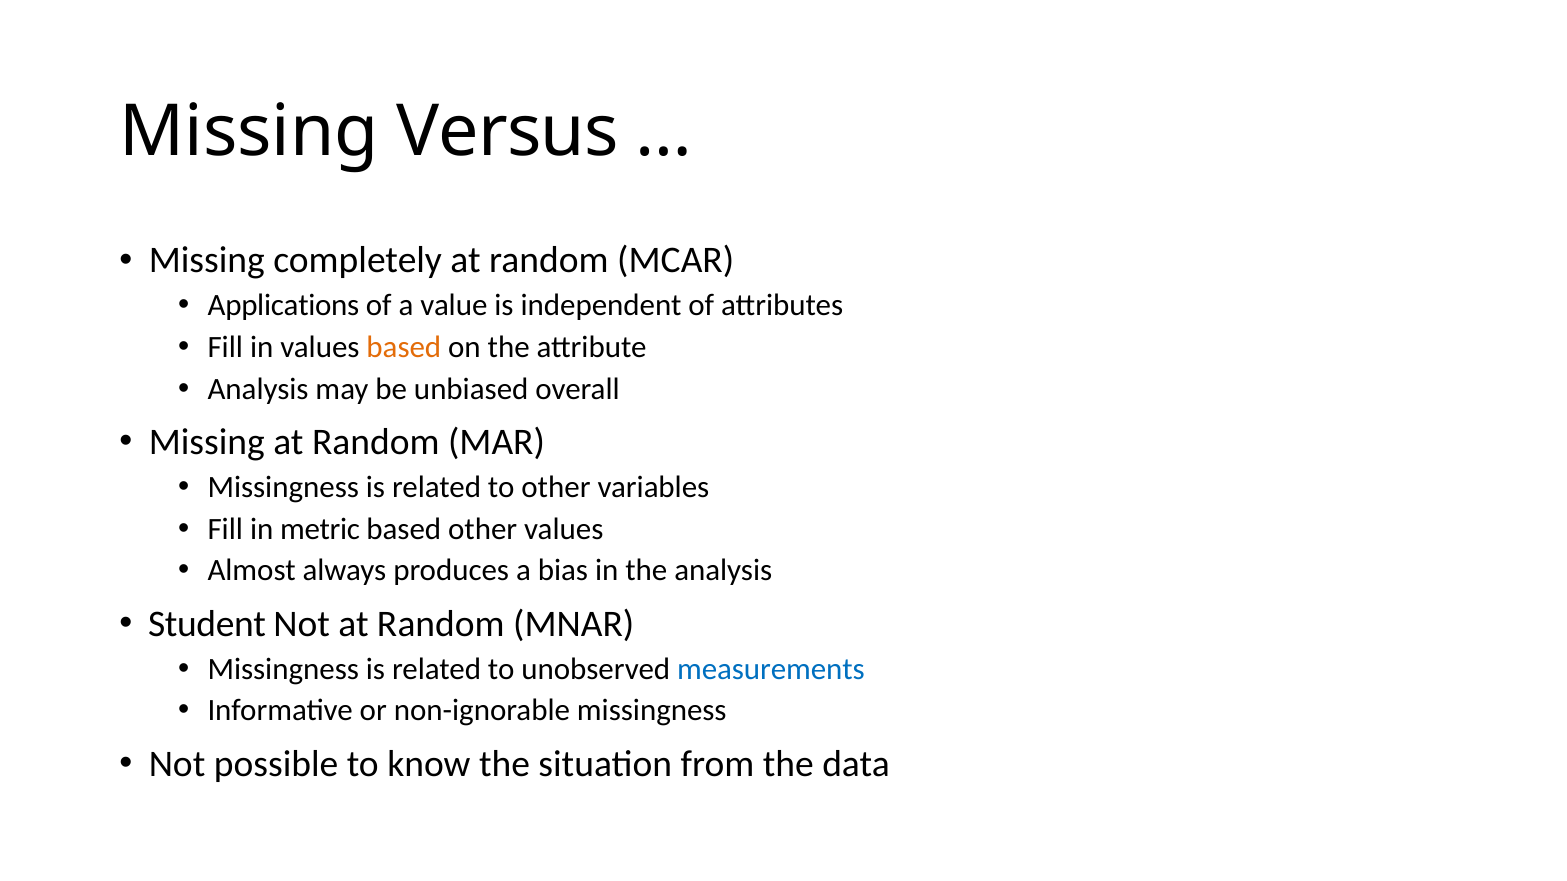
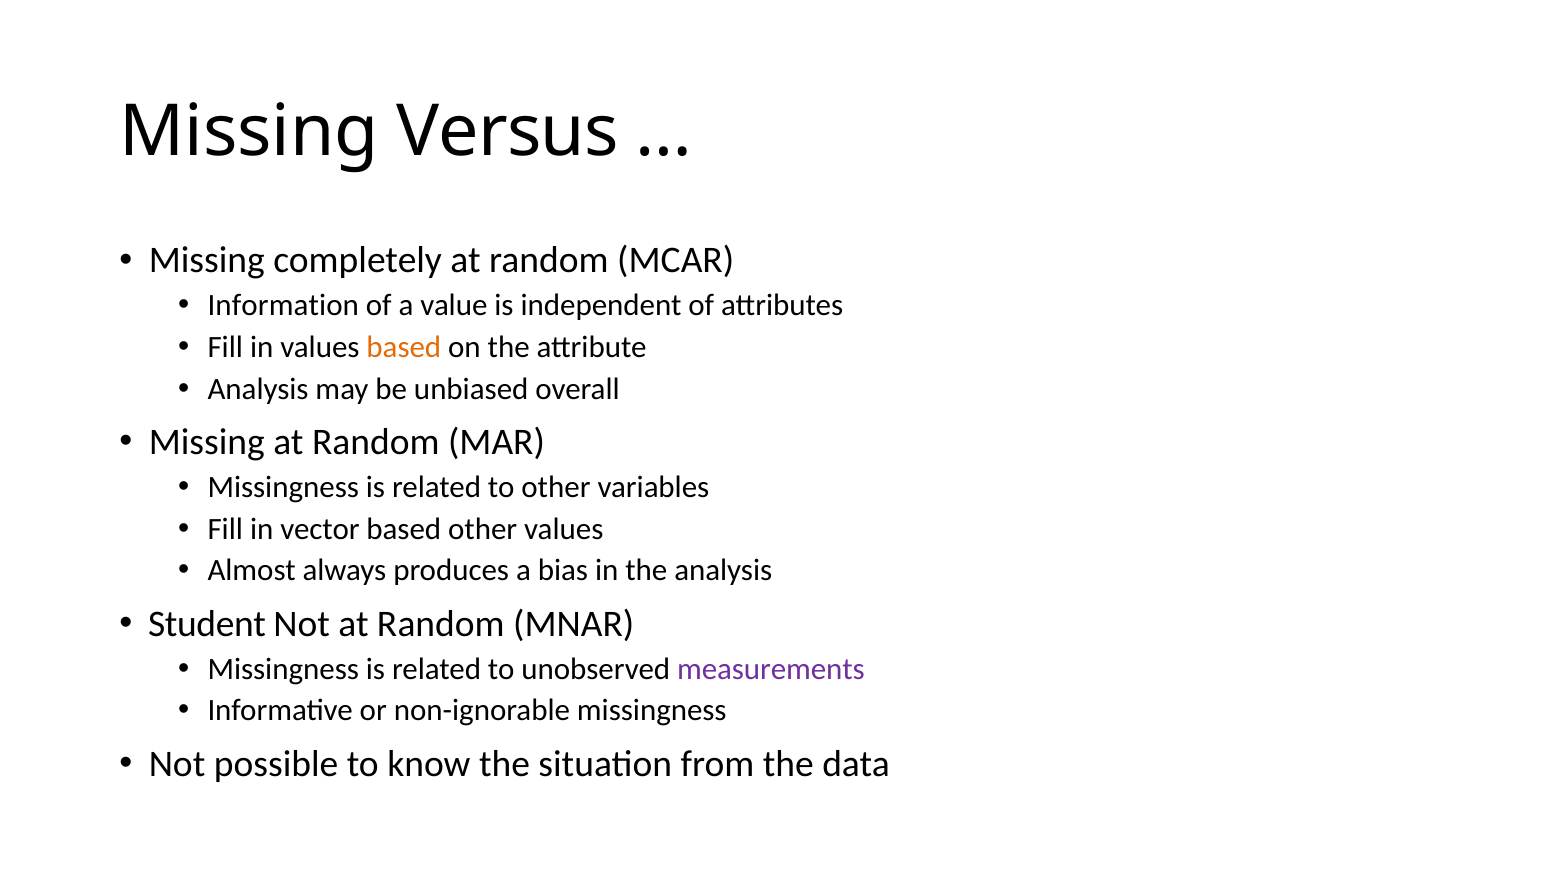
Applications: Applications -> Information (283, 306)
metric: metric -> vector (320, 529)
measurements colour: blue -> purple (771, 669)
